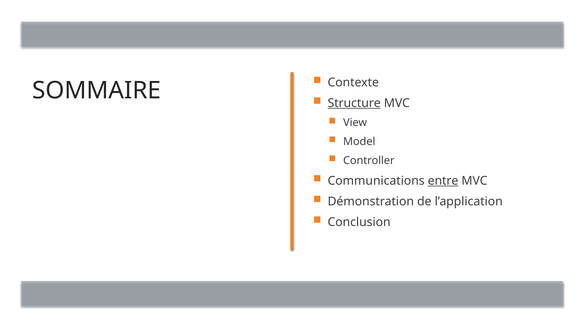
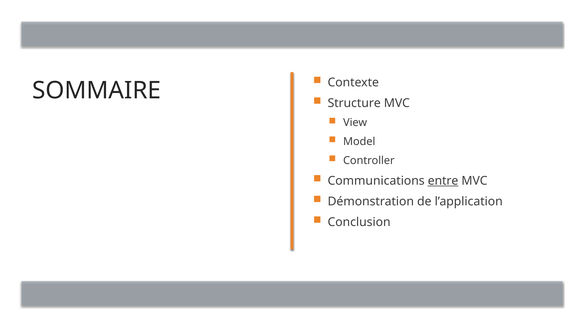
Structure underline: present -> none (354, 103)
